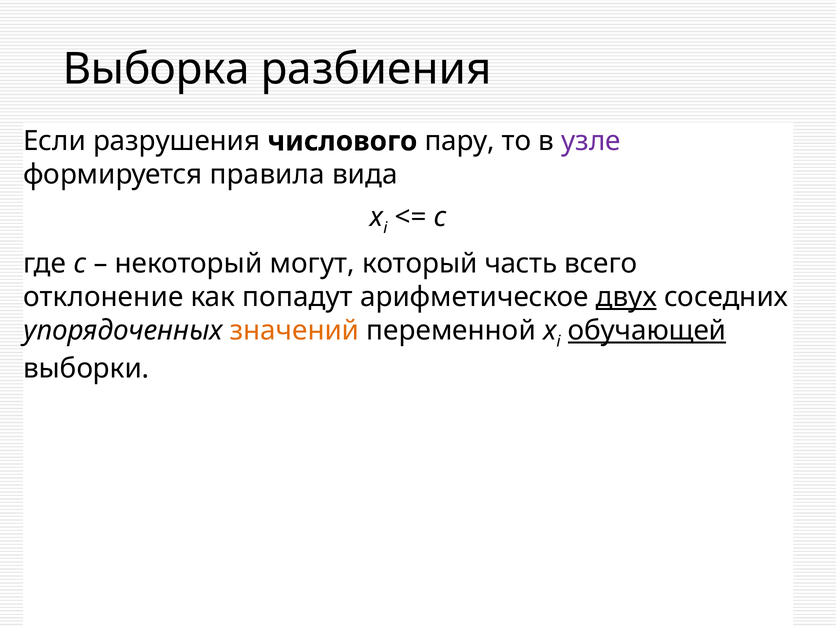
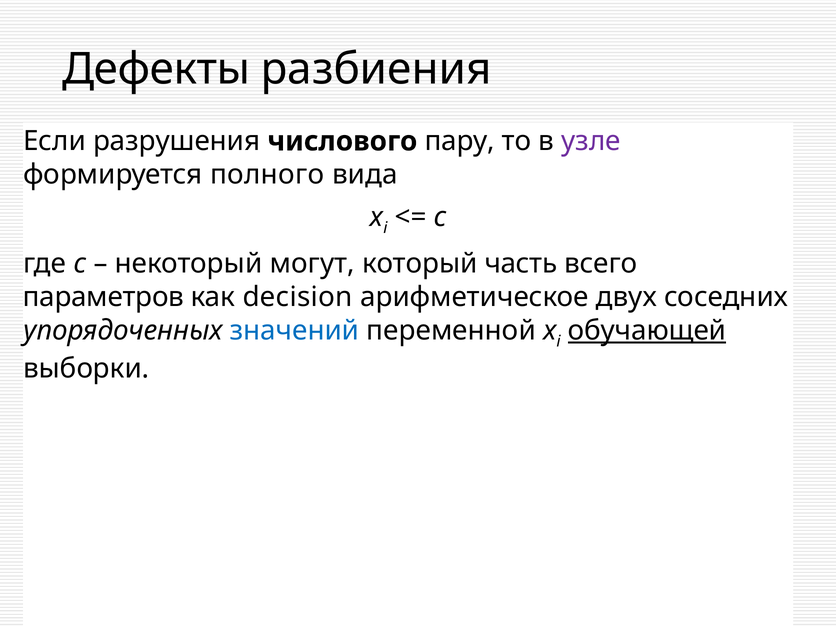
Выборка: Выборка -> Дефекты (156, 69)
правила: правила -> полного (267, 175)
отклонение: отклонение -> параметров (103, 297)
попадут: попадут -> decision (298, 297)
двух underline: present -> none (626, 297)
значений colour: orange -> blue (294, 330)
